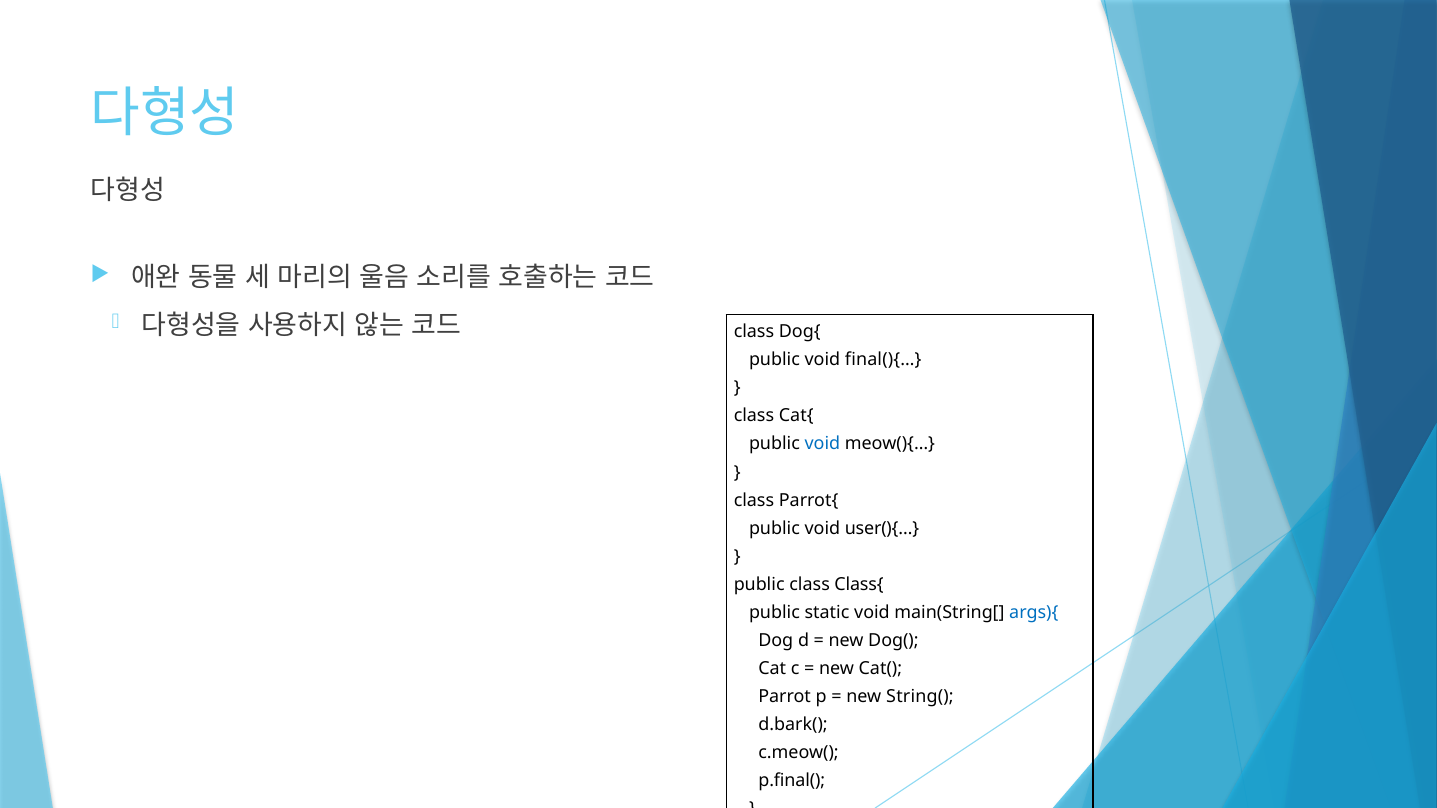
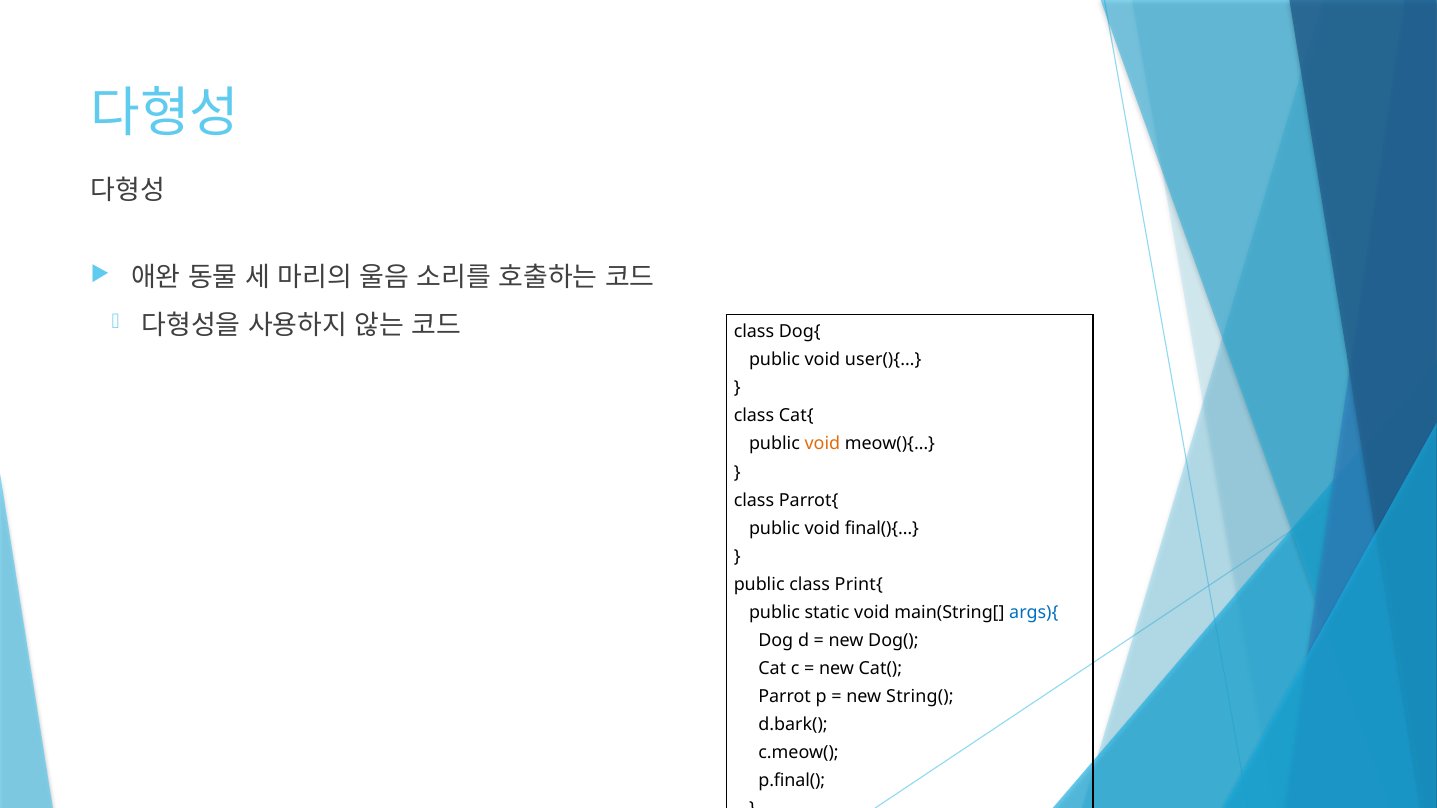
final(){…: final(){… -> user(){… (883, 360)
void colour: blue -> orange (822, 444)
user(){…: user(){… -> final(){… (882, 528)
Class{: Class{ -> Print{ (859, 585)
